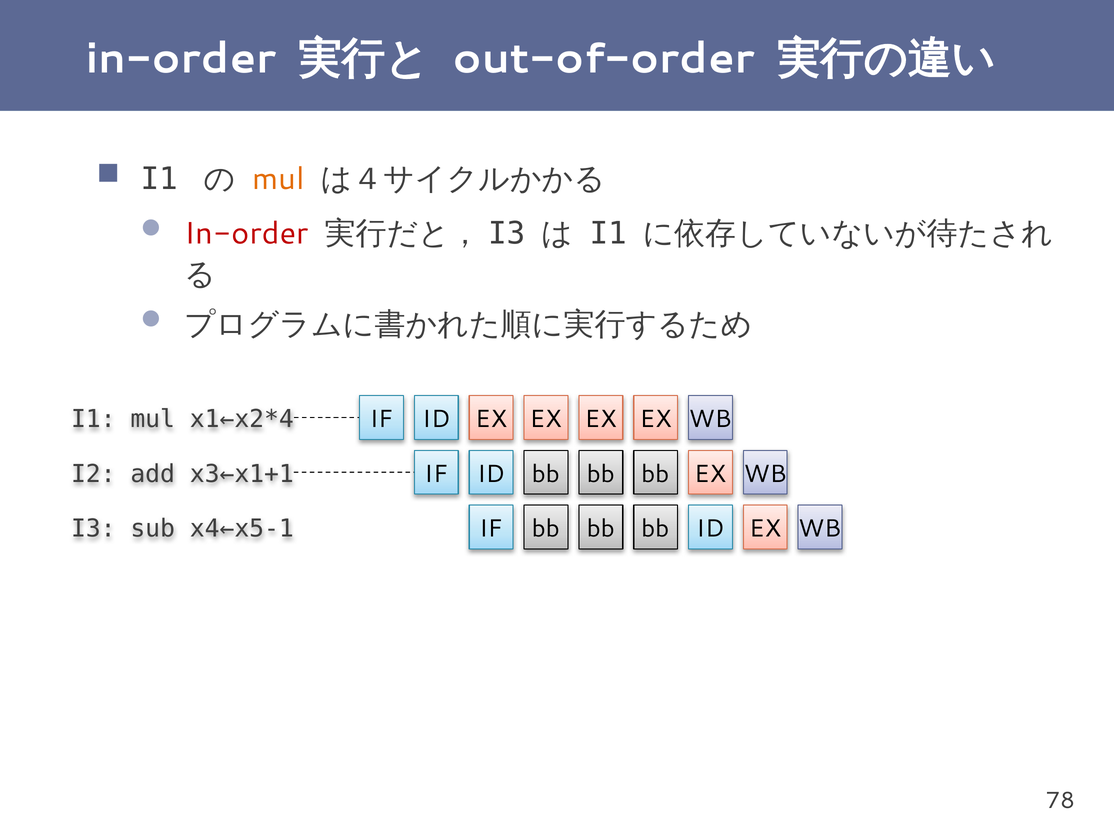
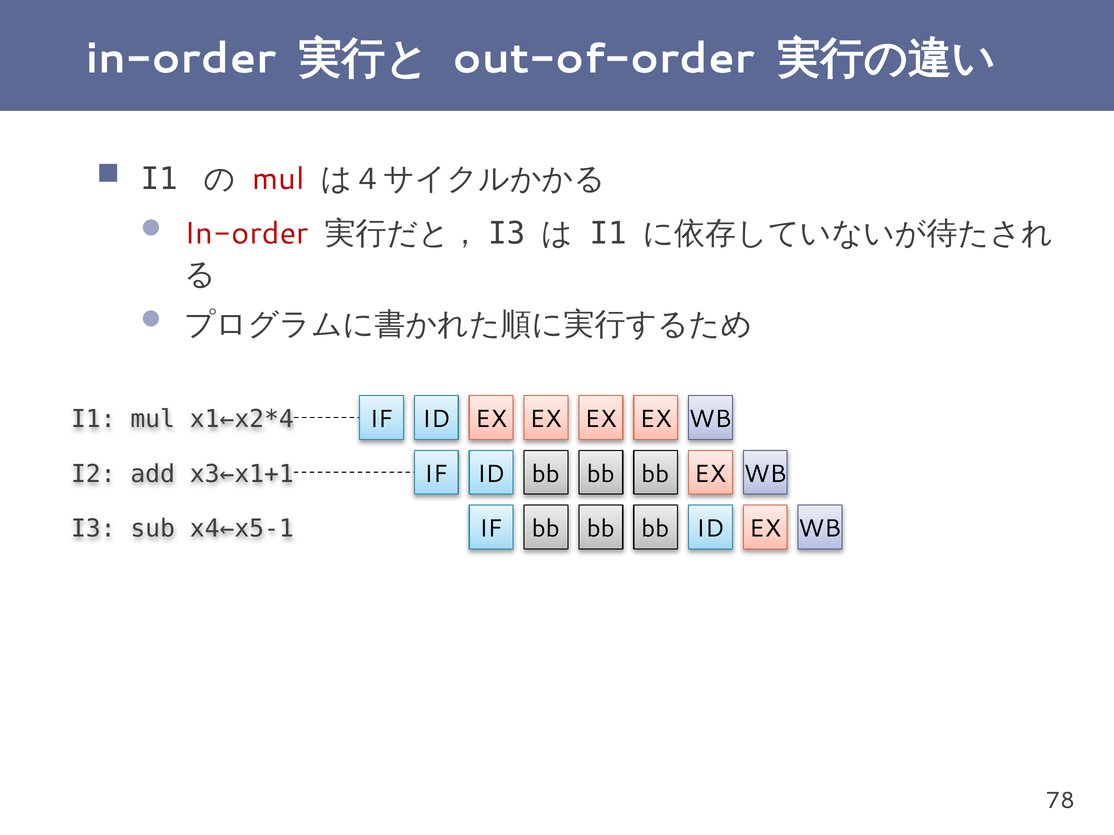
mul colour: orange -> red (278, 179)
